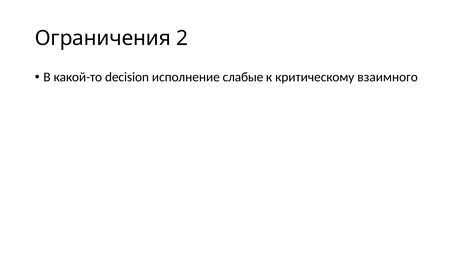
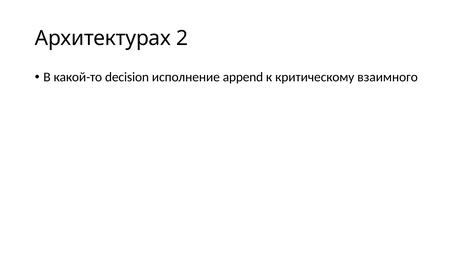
Ограничения: Ограничения -> Архитектурах (103, 38)
слабые: слабые -> append (243, 77)
